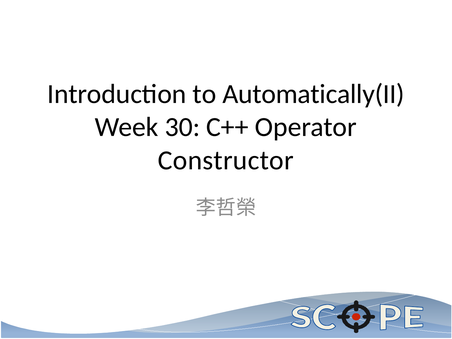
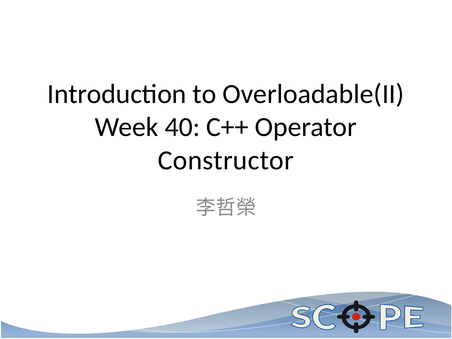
Automatically(II: Automatically(II -> Overloadable(II (313, 94)
30: 30 -> 40 (182, 127)
